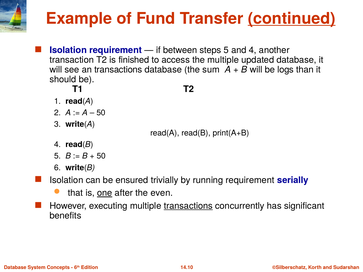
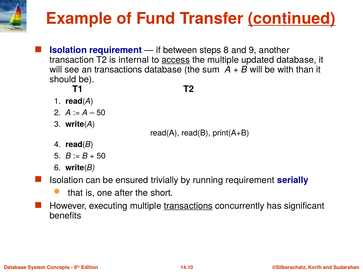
steps 5: 5 -> 8 (226, 50)
and 4: 4 -> 9 (253, 50)
finished: finished -> internal (134, 60)
access underline: none -> present (176, 60)
logs: logs -> with (286, 70)
one underline: present -> none (105, 193)
even: even -> short (162, 193)
